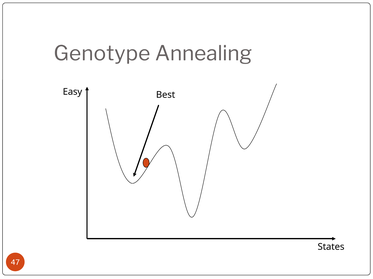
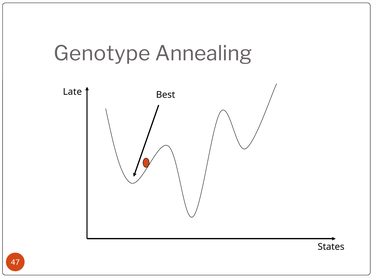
Easy: Easy -> Late (72, 92)
